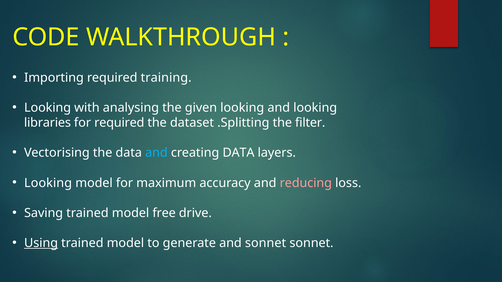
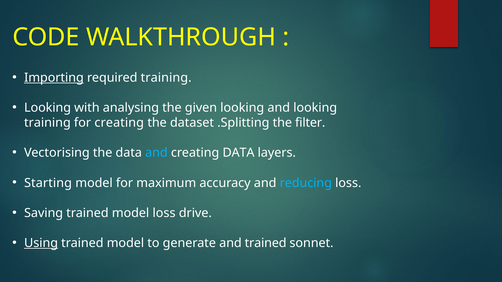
Importing underline: none -> present (54, 78)
libraries: libraries -> training (47, 123)
for required: required -> creating (119, 123)
Looking: Looking -> Starting (48, 183)
reducing colour: pink -> light blue (306, 183)
model free: free -> loss (164, 213)
and sonnet: sonnet -> trained (266, 243)
